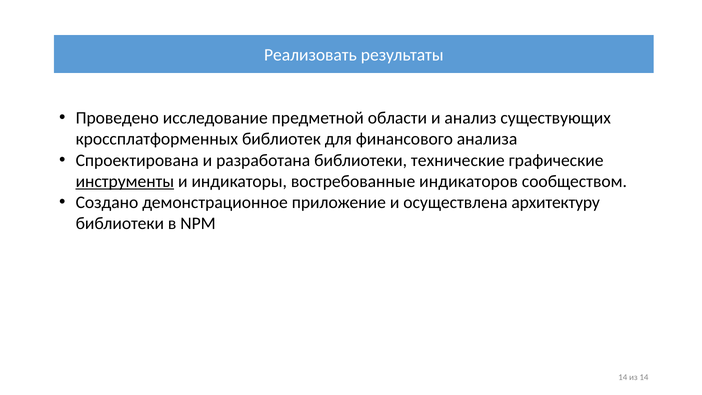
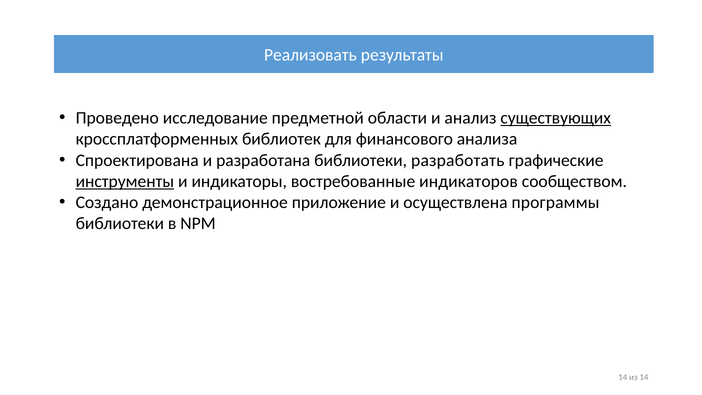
существующих underline: none -> present (556, 118)
технические: технические -> разработать (458, 160)
архитектуру: архитектуру -> программы (555, 202)
